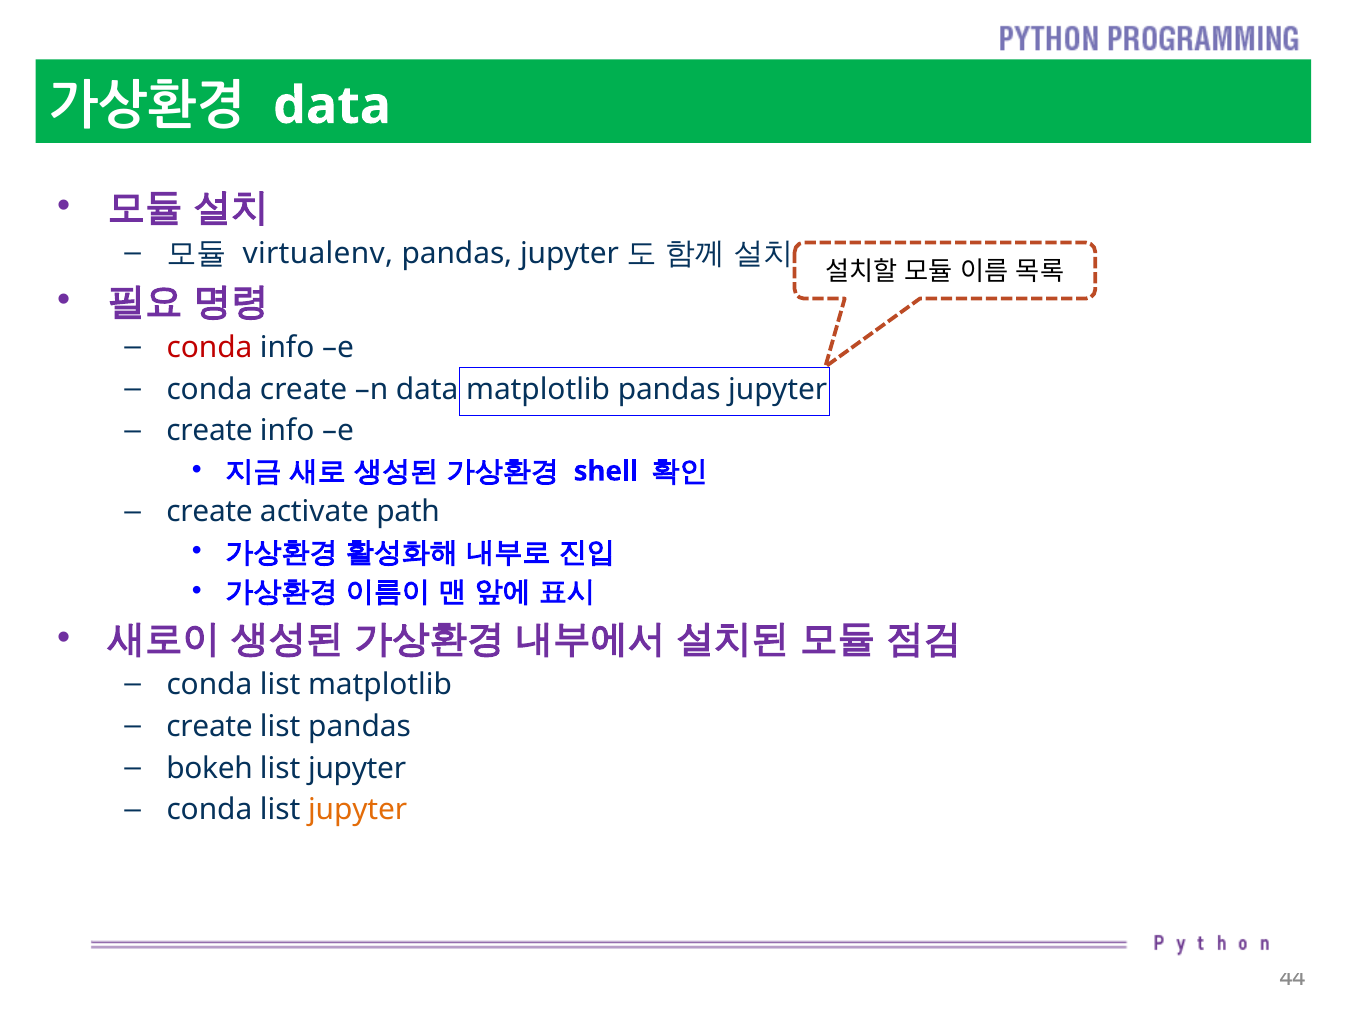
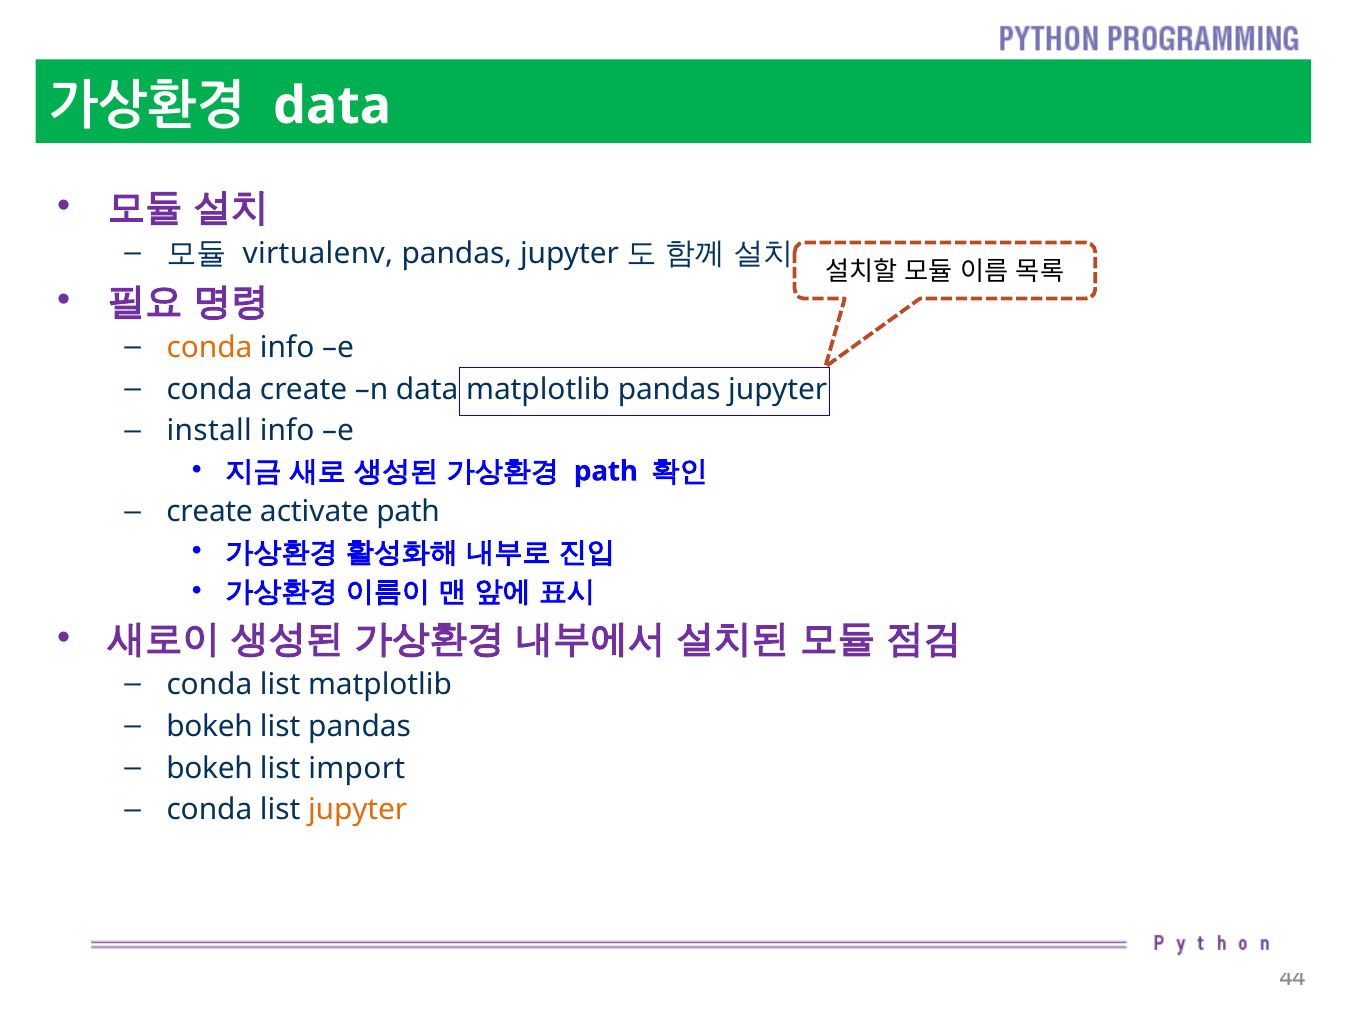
conda colour: red -> orange (209, 348)
create: create -> install (209, 431)
shell: shell -> path (606, 471)
create: create -> bokeh (210, 727)
jupyter: jupyter -> import (357, 769)
